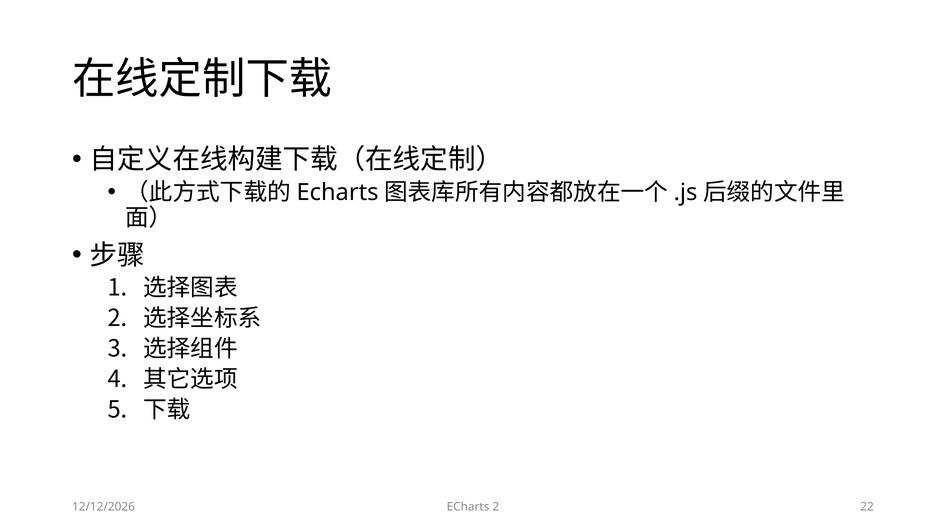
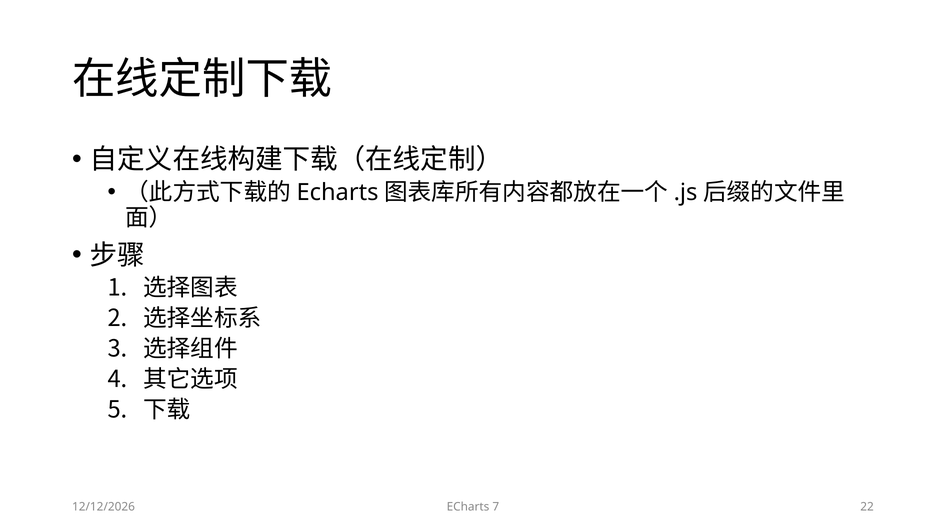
ECharts 2: 2 -> 7 (496, 507)
